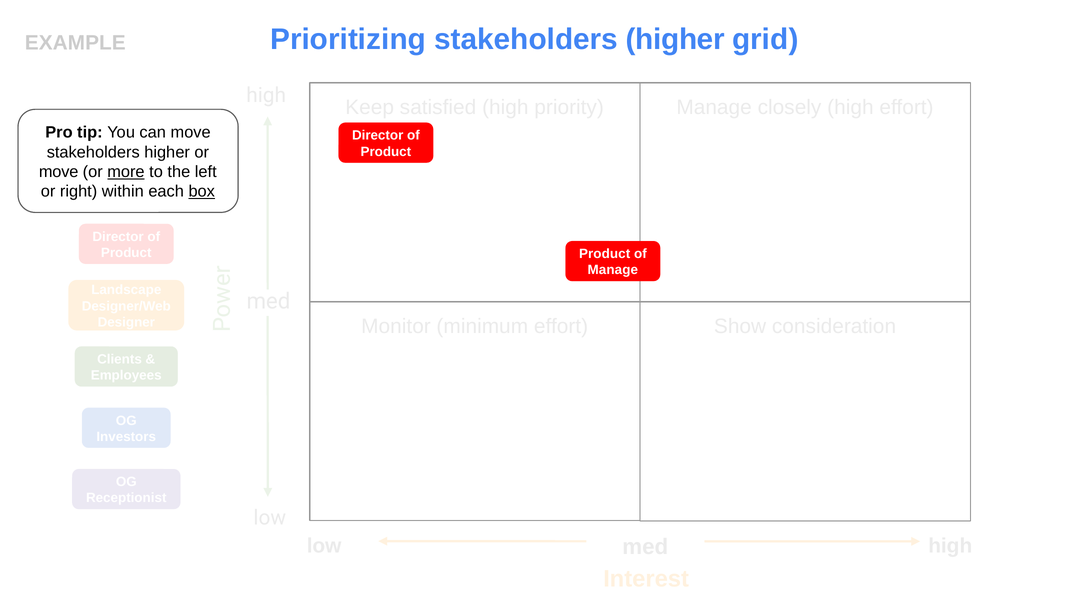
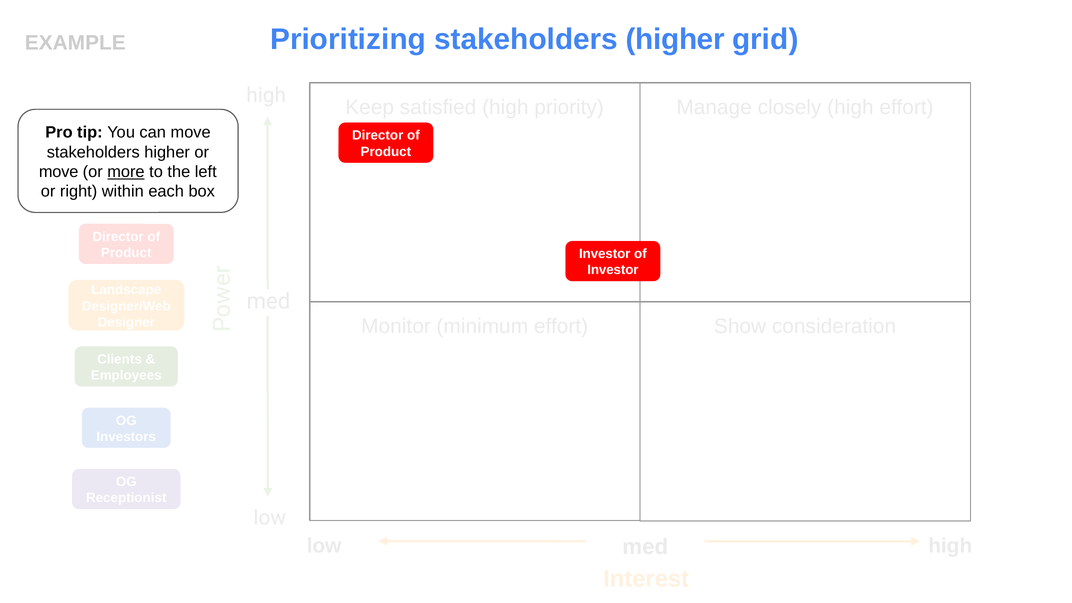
box underline: present -> none (202, 191)
Product: Product -> Investor (605, 254)
Manage: Manage -> Investor (613, 270)
